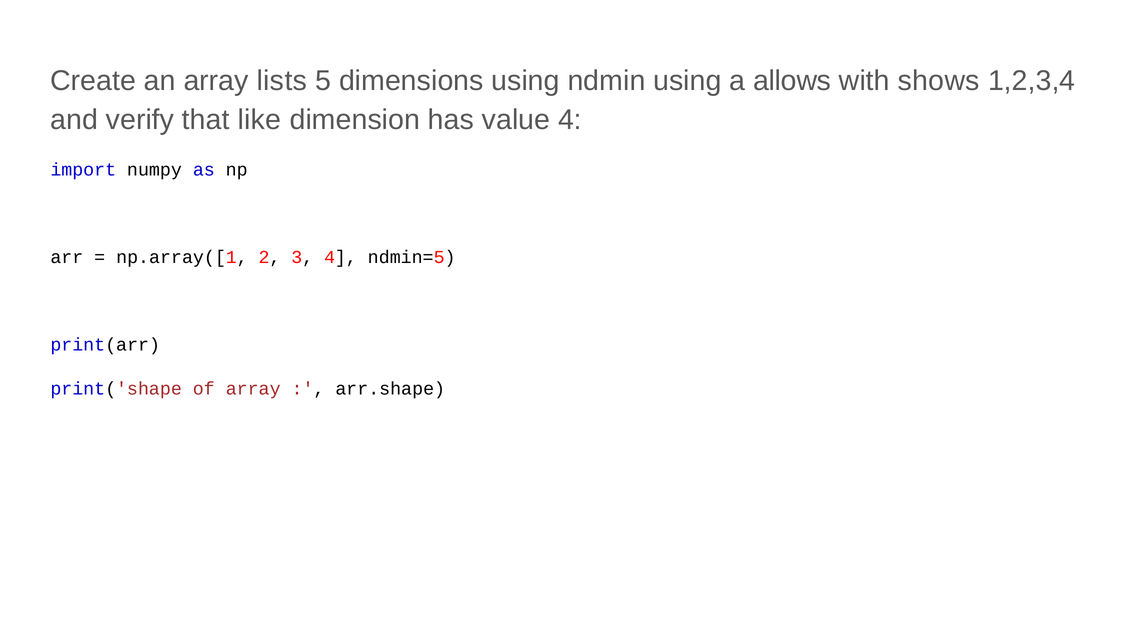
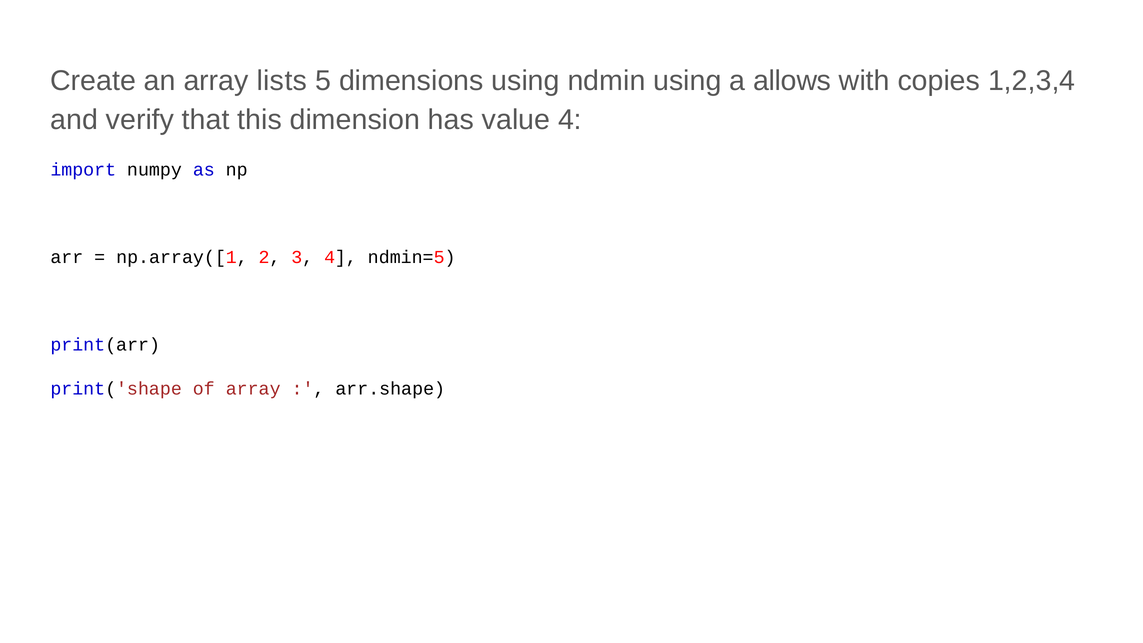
shows: shows -> copies (939, 81)
like: like -> this (260, 120)
